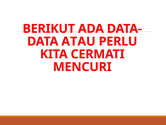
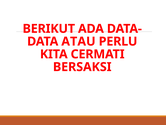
MENCURI: MENCURI -> BERSAKSI (82, 67)
